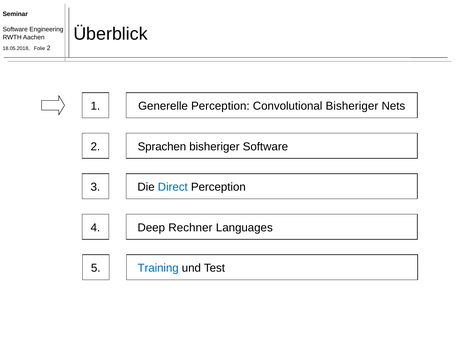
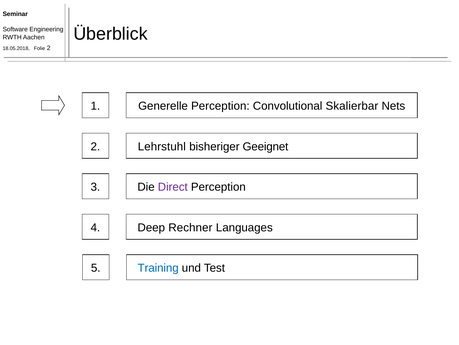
Convolutional Bisheriger: Bisheriger -> Skalierbar (352, 106)
Sprachen: Sprachen -> Lehrstuhl (162, 146)
bisheriger Software: Software -> Geeignet (265, 146)
Direct colour: blue -> purple (173, 187)
